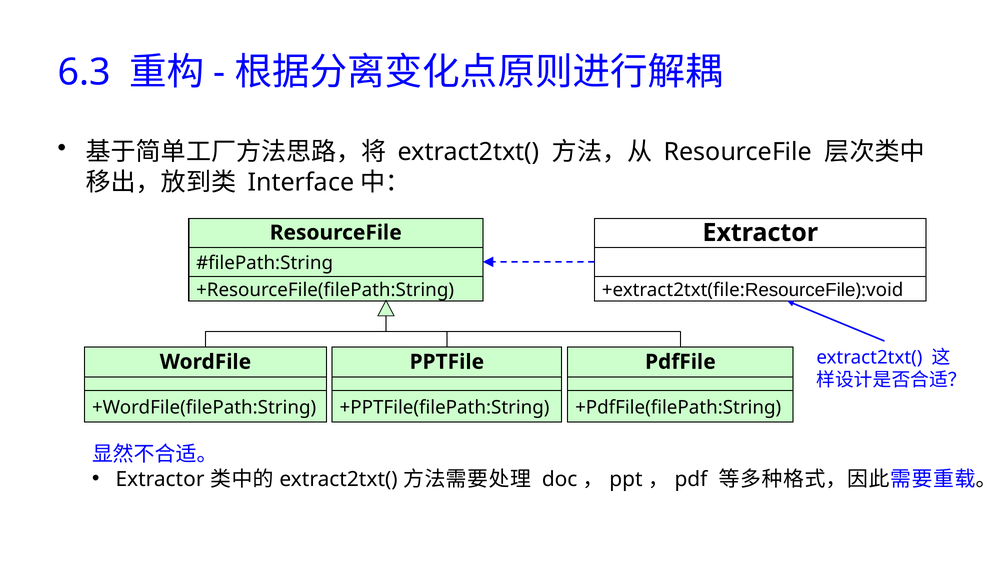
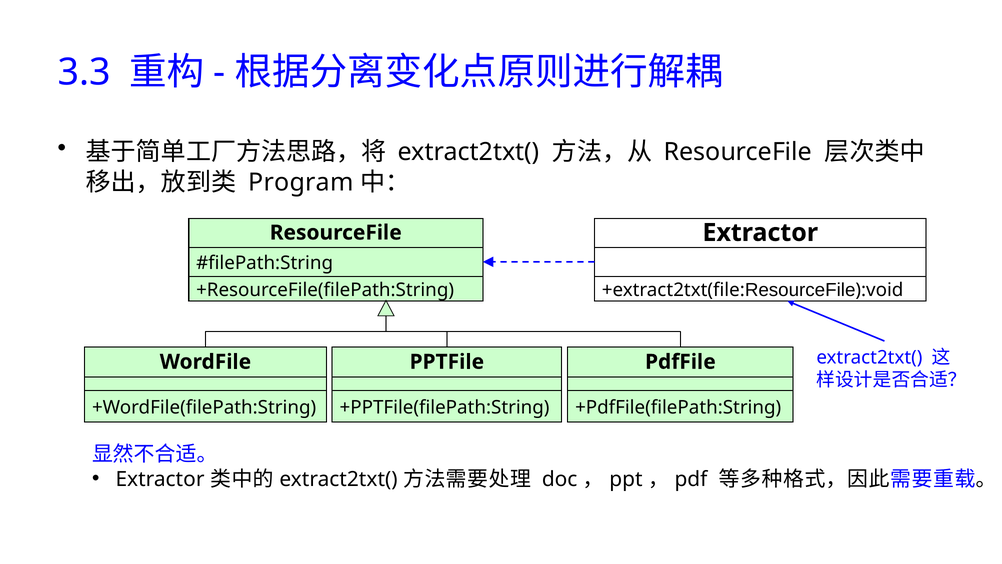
6.3: 6.3 -> 3.3 (84, 72)
Interface: Interface -> Program (301, 182)
